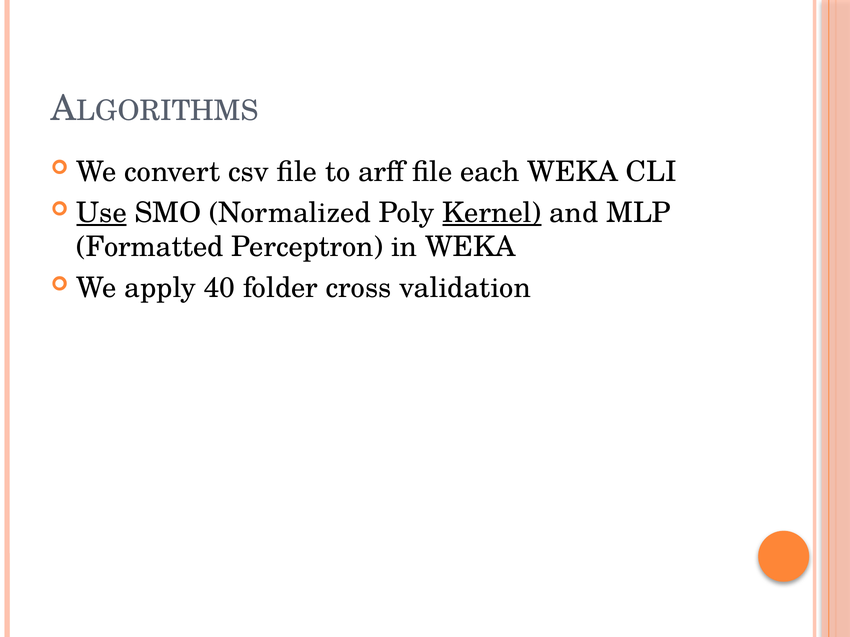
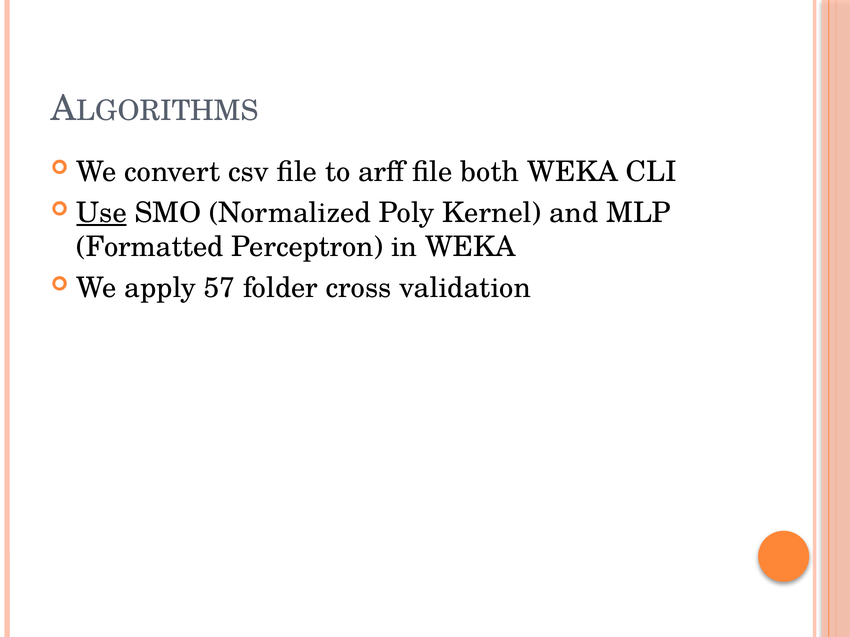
each: each -> both (490, 172)
Kernel underline: present -> none (492, 213)
40: 40 -> 57 (219, 288)
